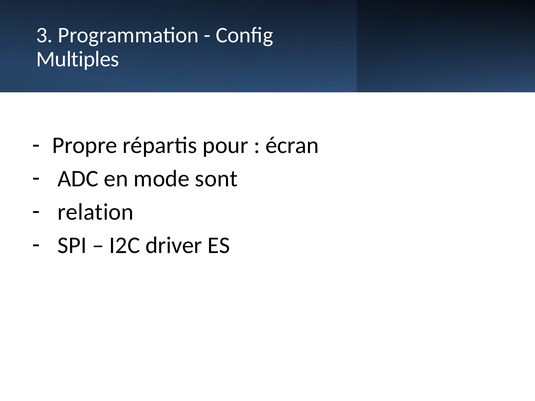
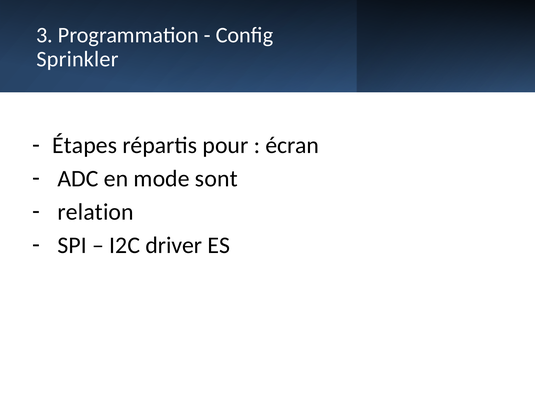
Multiples: Multiples -> Sprinkler (77, 59)
Propre: Propre -> Étapes (85, 146)
